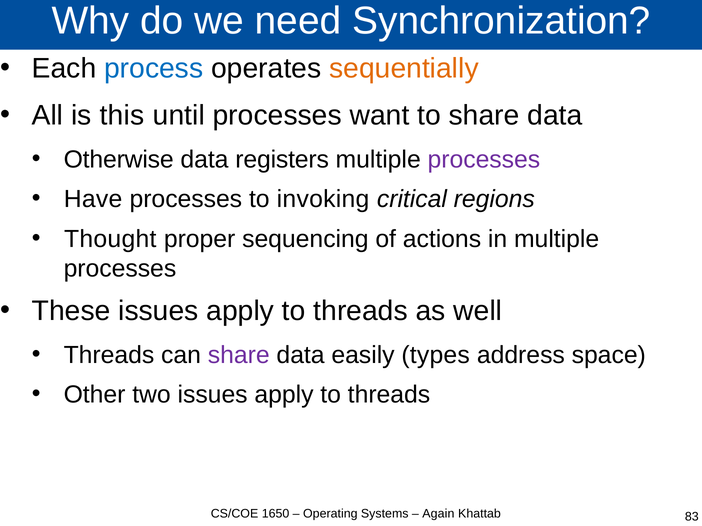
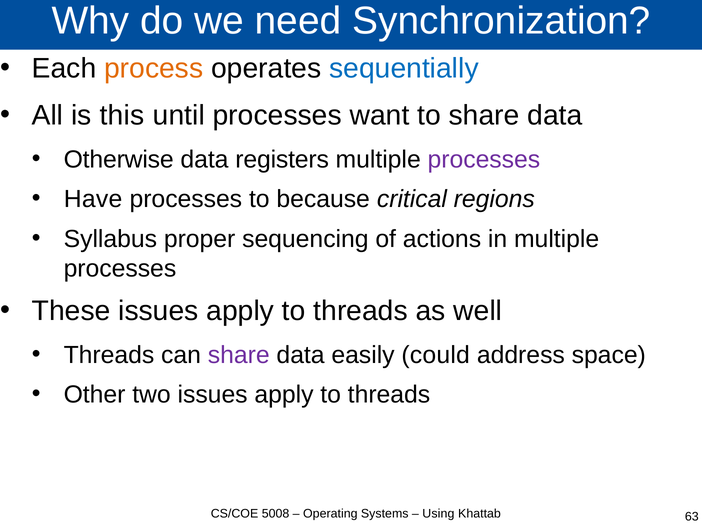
process colour: blue -> orange (154, 69)
sequentially colour: orange -> blue (404, 69)
invoking: invoking -> because (323, 199)
Thought: Thought -> Syllabus (110, 239)
types: types -> could (436, 355)
1650: 1650 -> 5008 (276, 514)
Again: Again -> Using (438, 514)
83: 83 -> 63 (692, 517)
